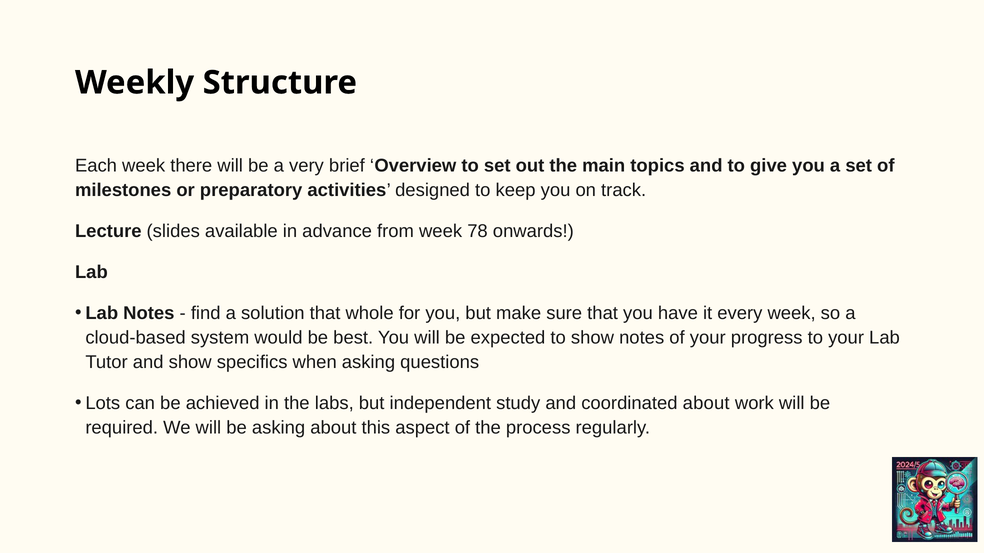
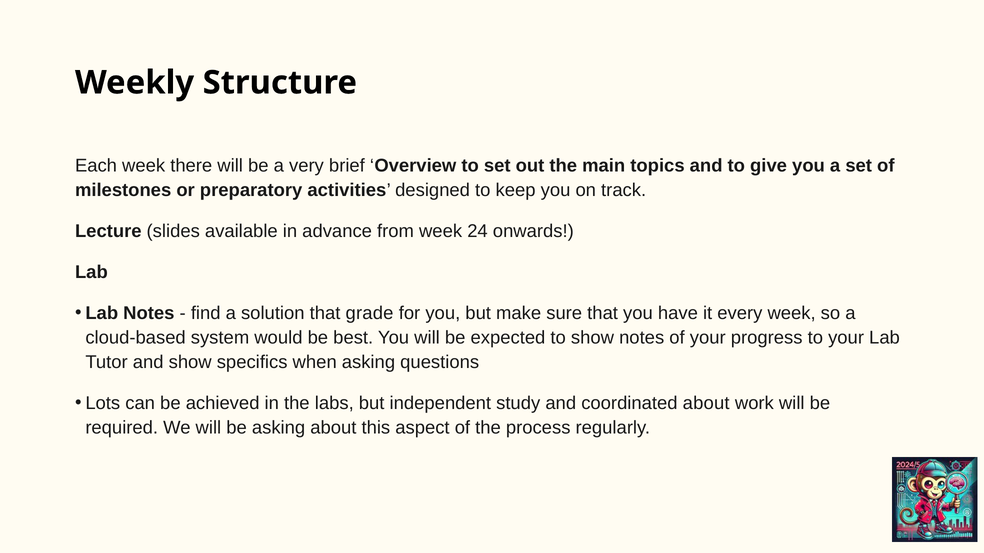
78: 78 -> 24 (478, 231)
whole: whole -> grade (370, 313)
